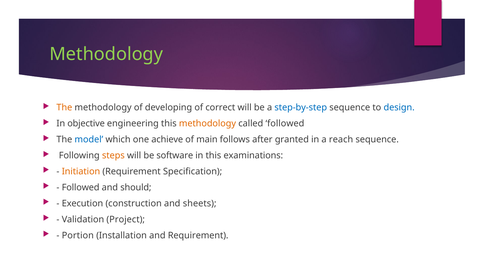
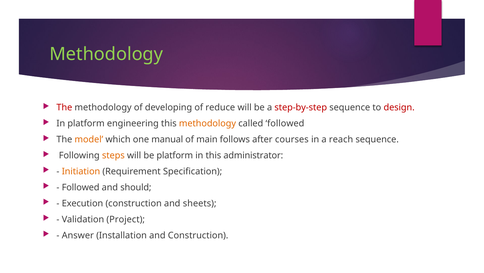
The colour: orange -> red (64, 107)
correct: correct -> reduce (220, 107)
step-by-step colour: blue -> red (301, 107)
design colour: blue -> red (399, 107)
In objective: objective -> platform (86, 123)
model colour: blue -> orange (89, 139)
achieve: achieve -> manual (167, 139)
granted: granted -> courses (292, 139)
be software: software -> platform (175, 155)
examinations: examinations -> administrator (253, 155)
Portion: Portion -> Answer (78, 235)
and Requirement: Requirement -> Construction (198, 235)
